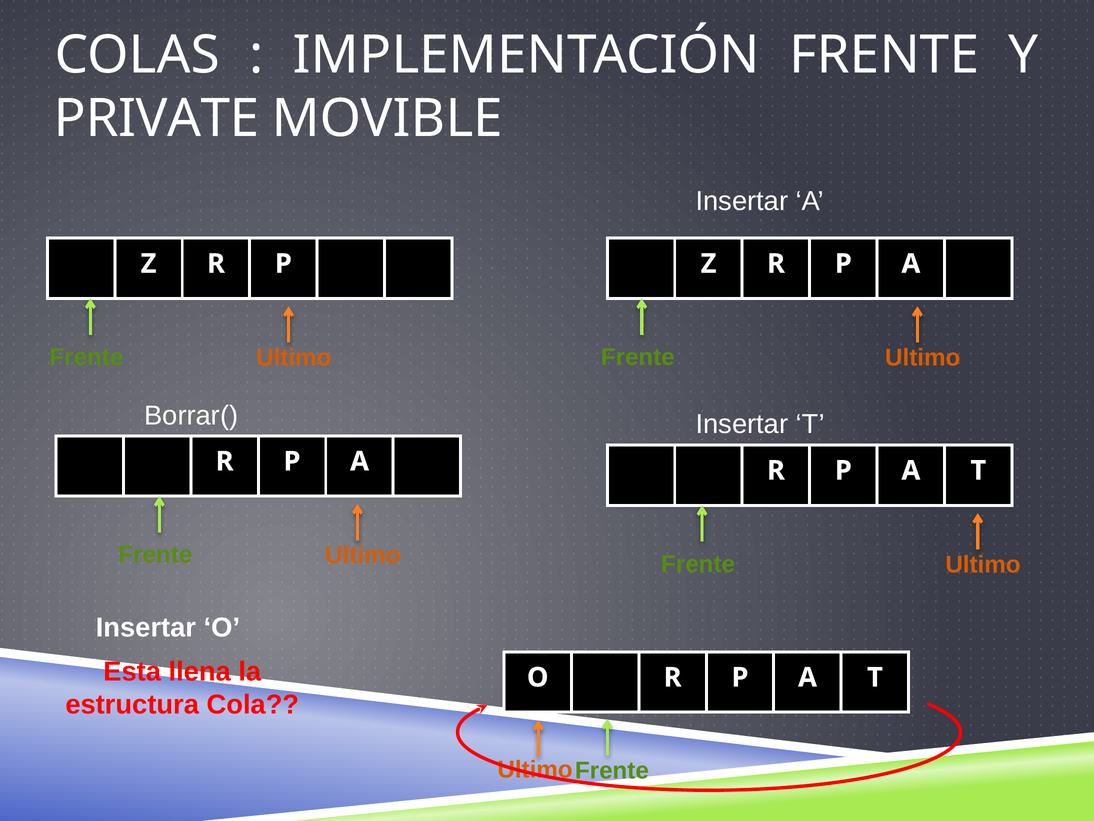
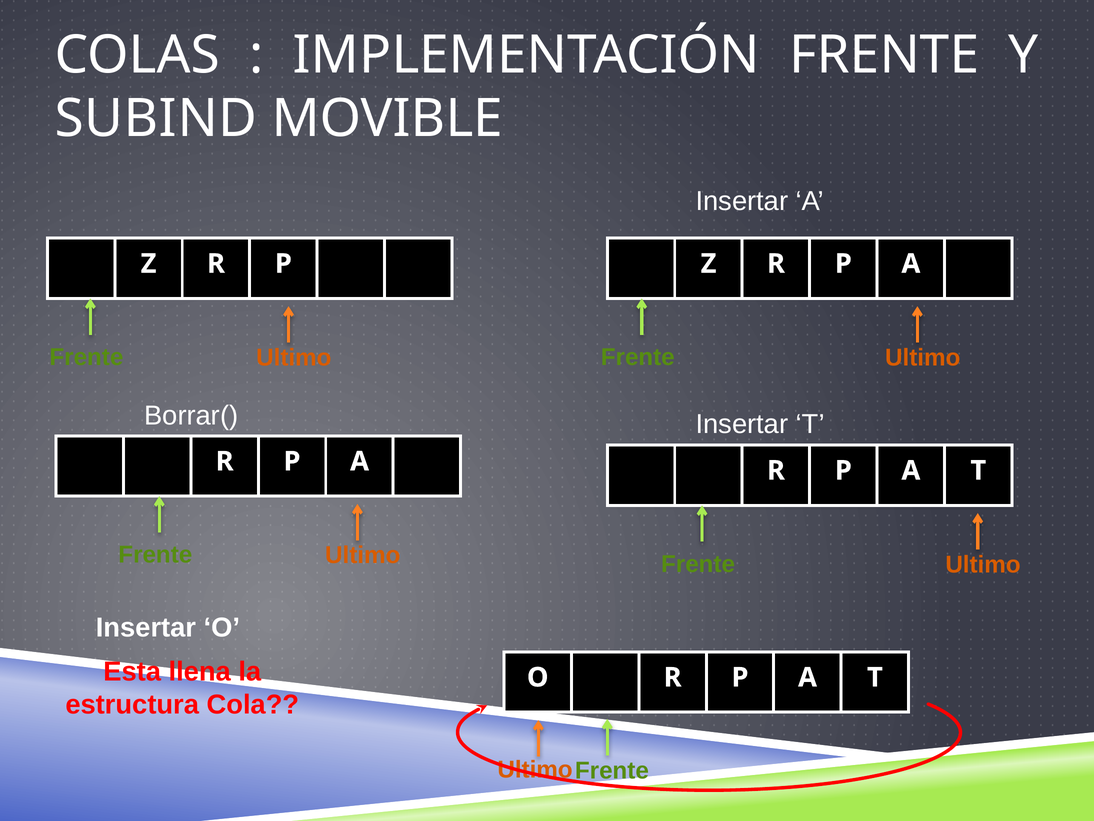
PRIVATE: PRIVATE -> SUBIND (156, 119)
